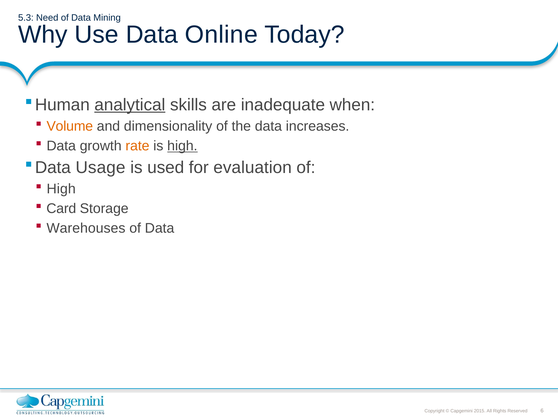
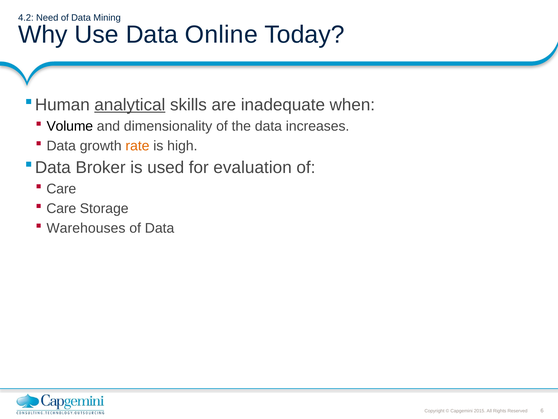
5.3: 5.3 -> 4.2 (26, 18)
Volume colour: orange -> black (70, 126)
high underline: present -> none (182, 146)
Usage: Usage -> Broker (101, 167)
High: High -> Care (61, 189)
Card: Card -> Care (61, 208)
